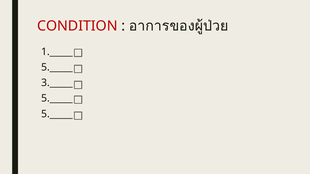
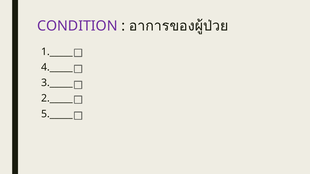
CONDITION colour: red -> purple (77, 26)
5._____: 5._____ -> 4._____ (57, 67)
5._____: 5._____ -> 2._____ (57, 99)
